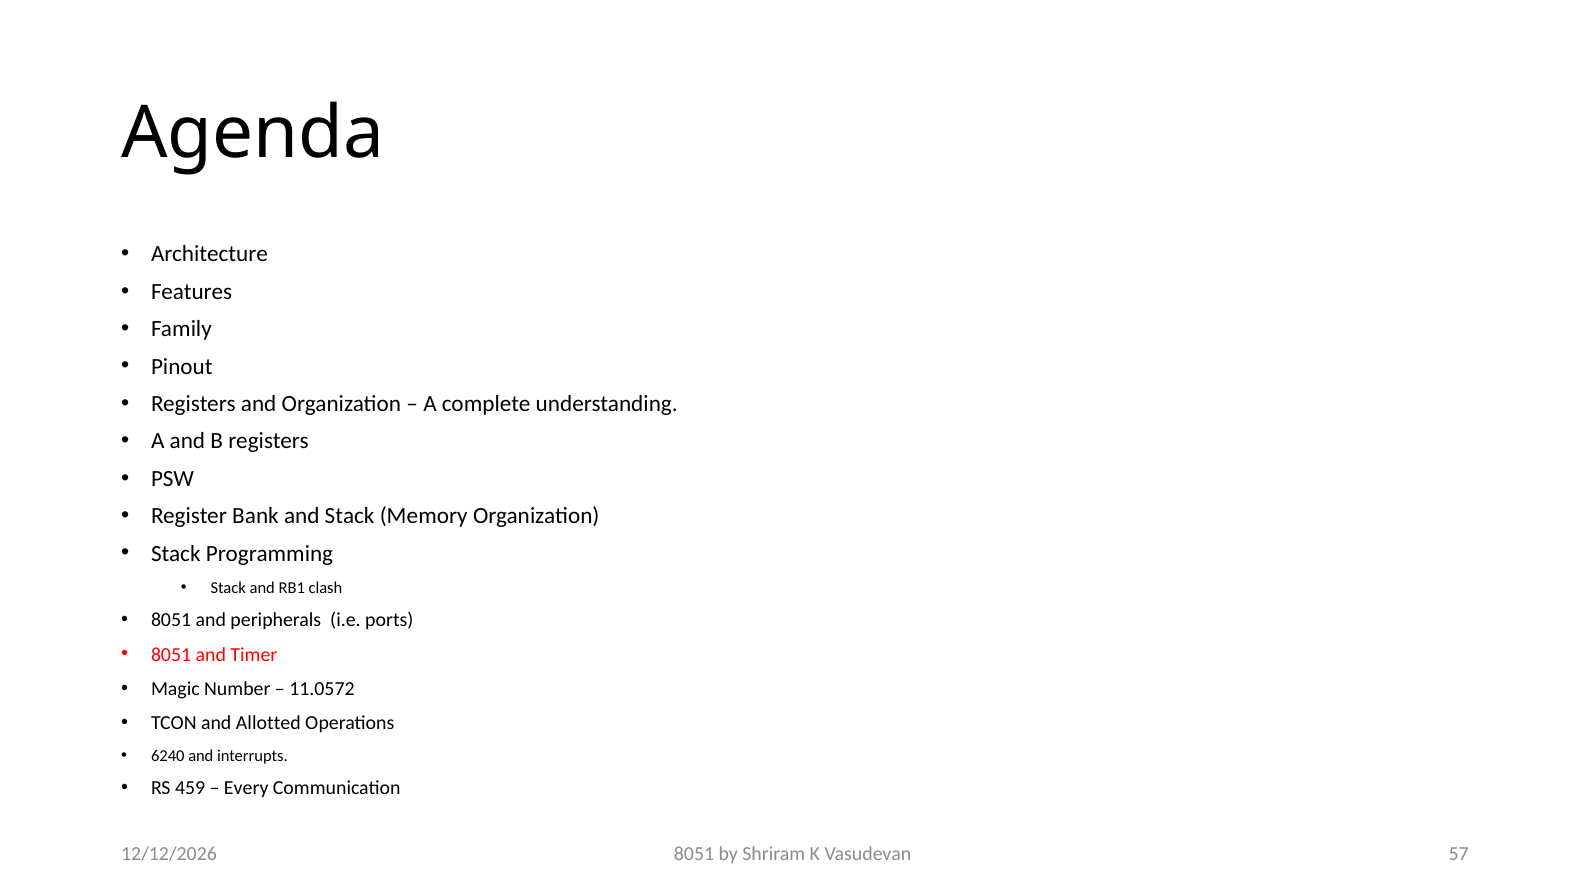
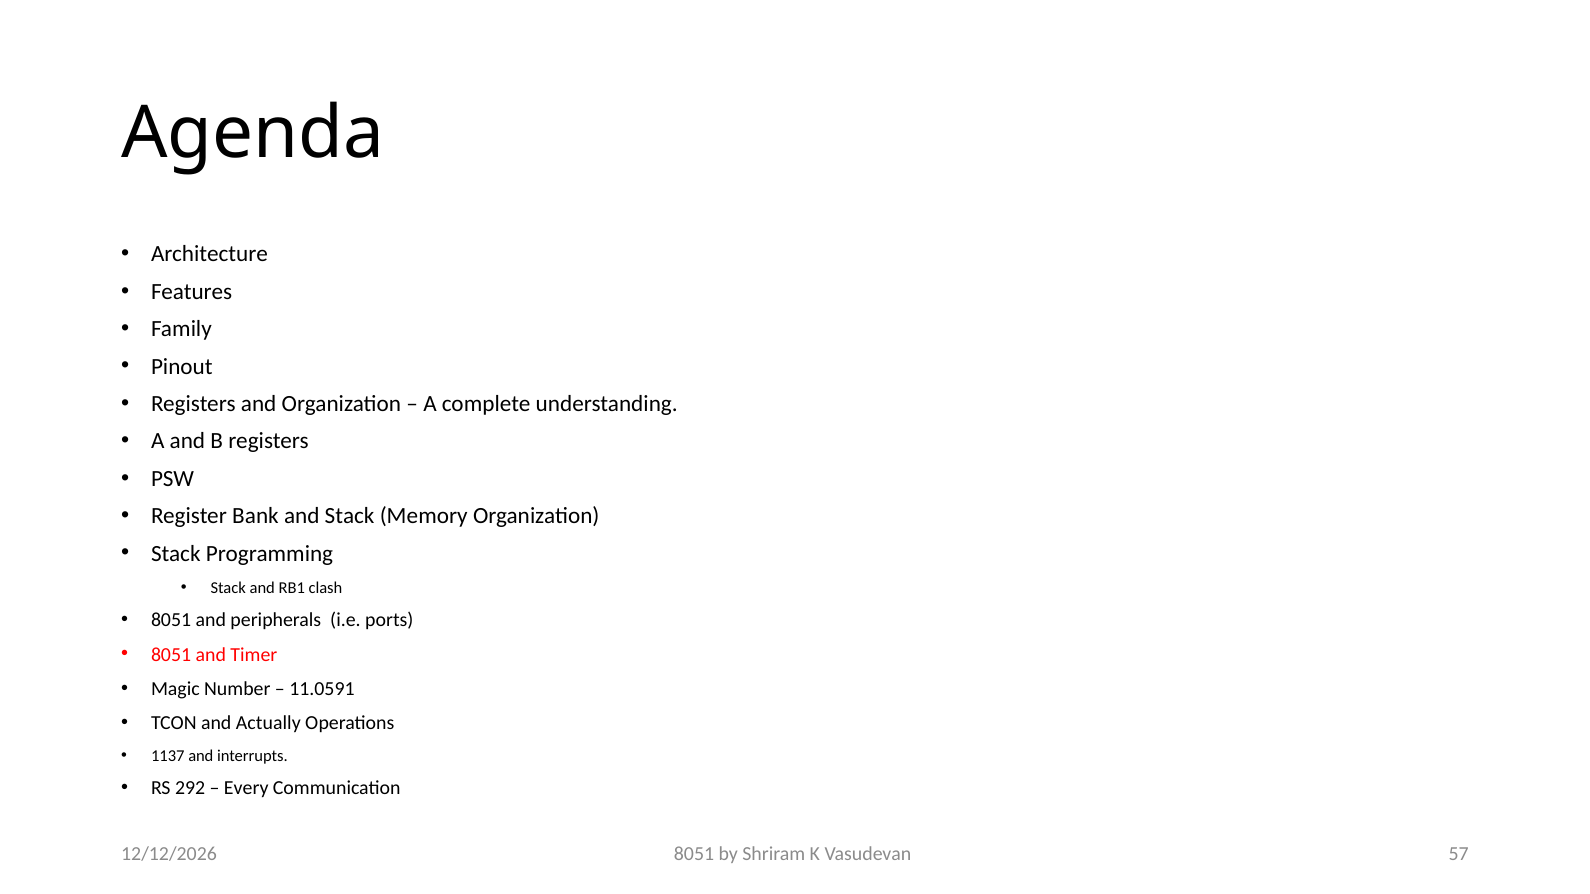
11.0572: 11.0572 -> 11.0591 (322, 689)
Allotted: Allotted -> Actually (268, 723)
6240: 6240 -> 1137 (168, 756)
459: 459 -> 292 (190, 788)
